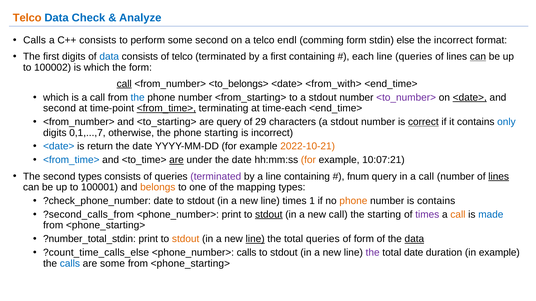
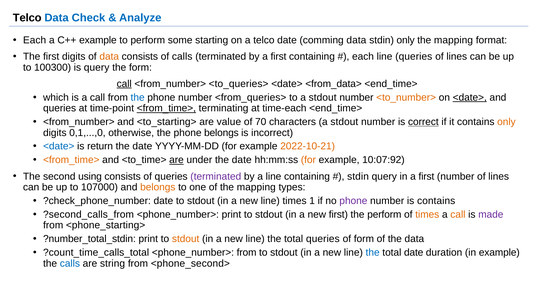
Telco colour: orange -> black (27, 18)
Calls: Calls -> Each (35, 40)
C++ consists: consists -> example (98, 40)
some second: second -> starting (212, 40)
telco endl: endl -> date (287, 40)
comming form: form -> data (356, 40)
stdin else: else -> only (406, 40)
incorrect: incorrect -> mapping (453, 40)
data colour: blue -> orange (109, 57)
of telco: telco -> calls (182, 57)
can underline: present -> none (478, 57)
100002: 100002 -> 100300 (53, 67)
is which: which -> query (97, 67)
<to_belongs>: <to_belongs> -> <to_queries> (239, 84)
<from_with>: <from_with> -> <from_data> (334, 84)
<from_starting>: <from_starting> -> <from_queries> (251, 98)
<to_number> colour: purple -> orange (406, 98)
second: second -> queries (60, 108)
are query: query -> value (229, 122)
29: 29 -> 70 (261, 122)
only colour: blue -> orange (506, 122)
0,1,...,7: 0,1,...,7 -> 0,1,...,0 (87, 133)
phone starting: starting -> belongs (221, 133)
<from_time> colour: blue -> orange (71, 160)
10:07:21: 10:07:21 -> 10:07:92 (383, 160)
second types: types -> using (90, 177)
fnum: fnum -> stdin (358, 177)
in a call: call -> first (426, 177)
lines underline: present -> none (499, 177)
100001: 100001 -> 107000 (99, 188)
phone colour: orange -> purple (353, 201)
stdout underline: present -> none (269, 215)
new call: call -> first (338, 215)
the starting: starting -> perform (384, 215)
times colour: purple -> orange (427, 215)
made colour: blue -> purple (491, 215)
line underline: present -> none (255, 239)
data underline: present -> none (414, 239)
?count_time_calls_else: ?count_time_calls_else -> ?count_time_calls_total (96, 253)
<phone_number> calls: calls -> from (247, 253)
the colour: purple -> blue (373, 253)
are some: some -> string (113, 264)
<phone_starting>: <phone_starting> -> <phone_second> (190, 264)
